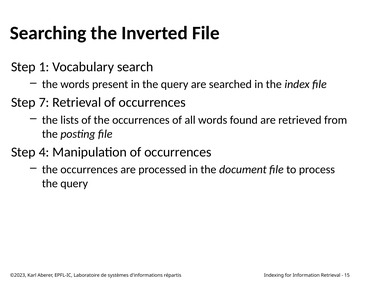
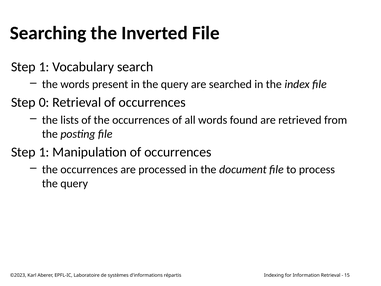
7: 7 -> 0 (44, 102)
4: 4 -> 1 (44, 152)
